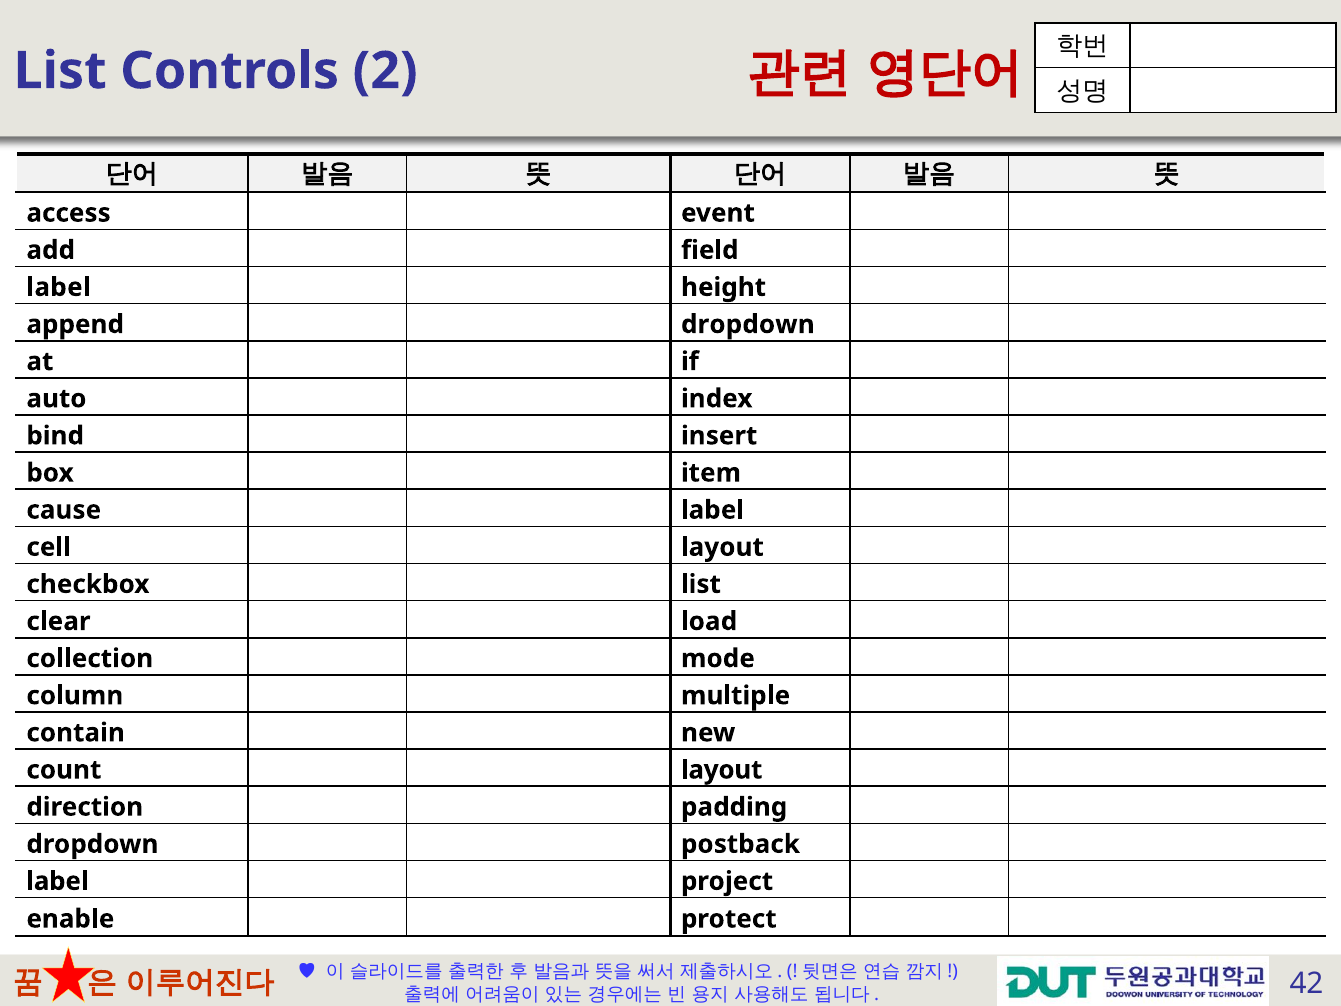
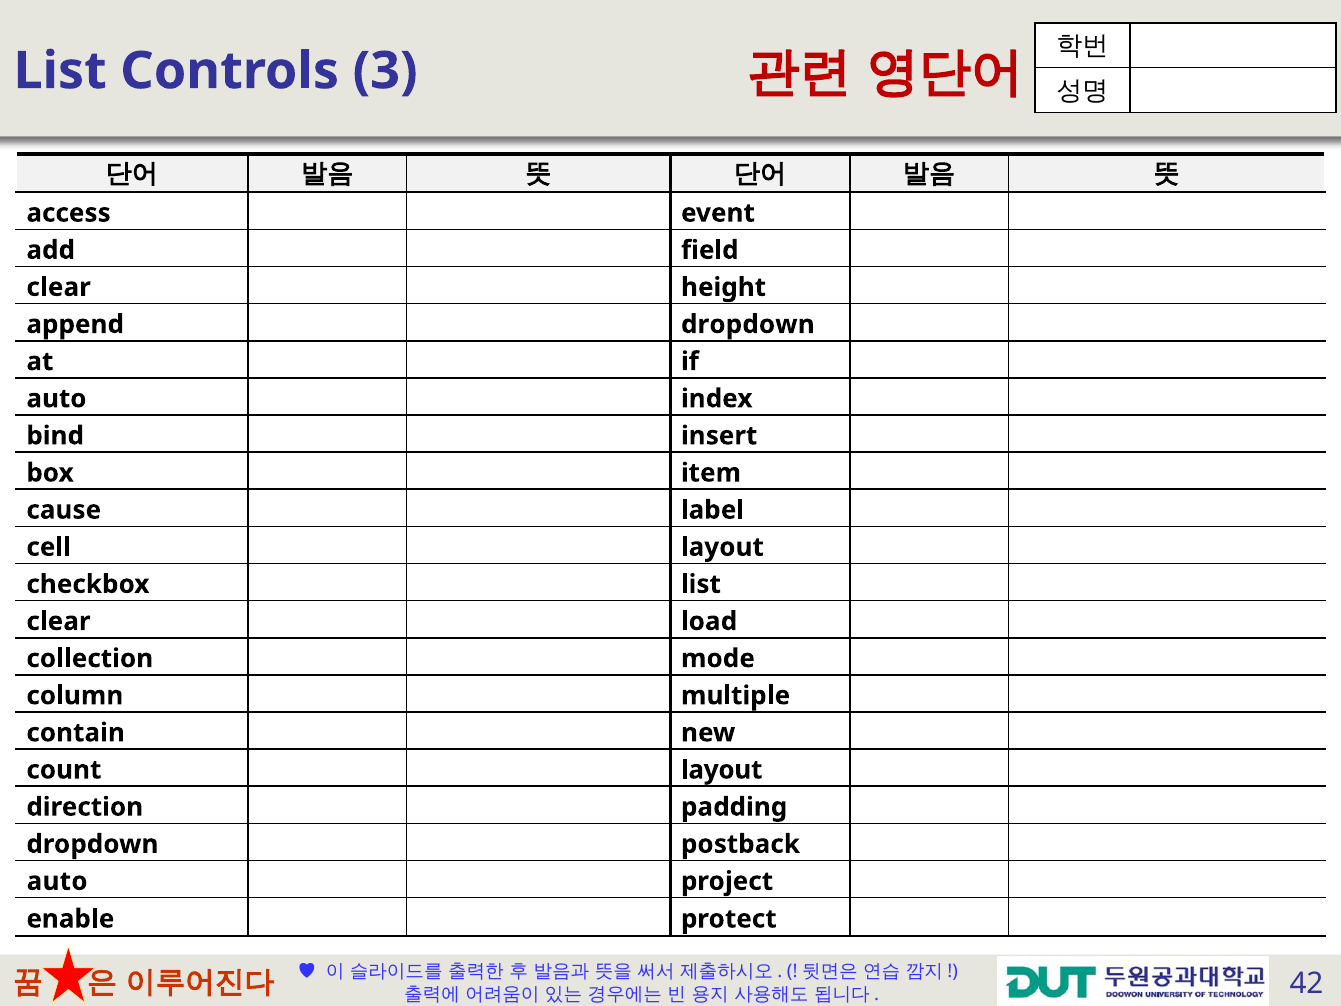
2: 2 -> 3 (385, 71)
label: label -> clear (59, 287)
label: label -> auto (57, 881)
